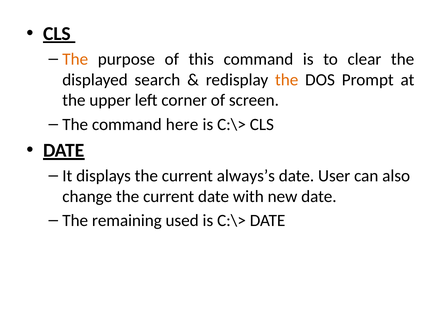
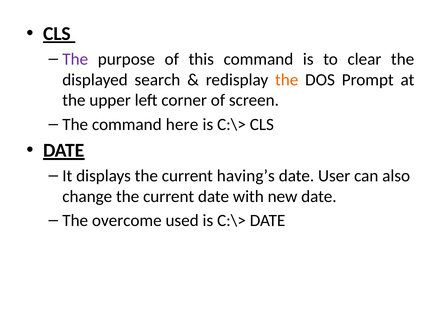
The colour: orange -> purple (75, 59)
always’s: always’s -> having’s (246, 176)
remaining: remaining -> overcome (127, 220)
